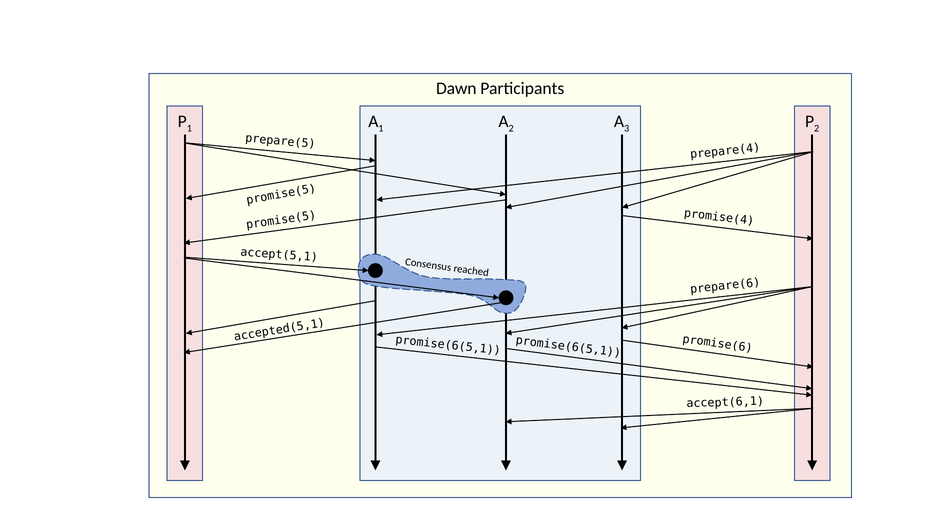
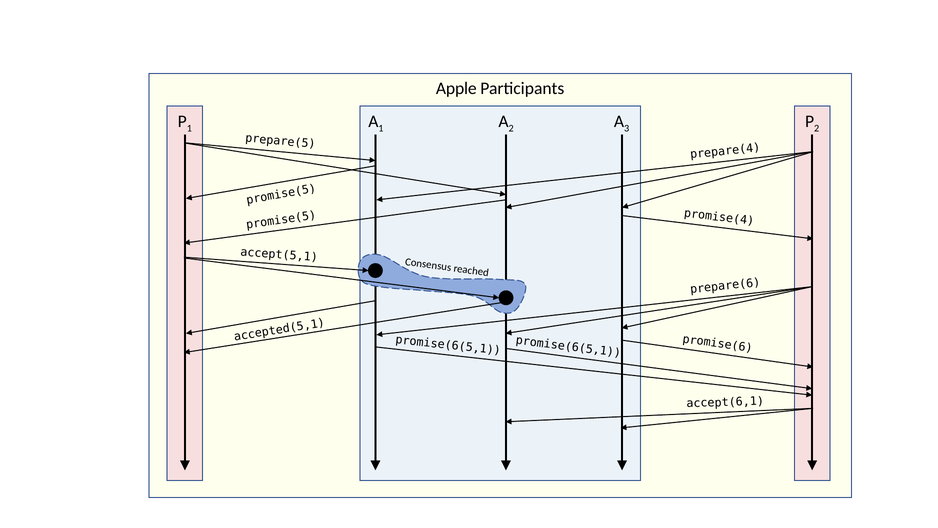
Dawn: Dawn -> Apple (456, 89)
